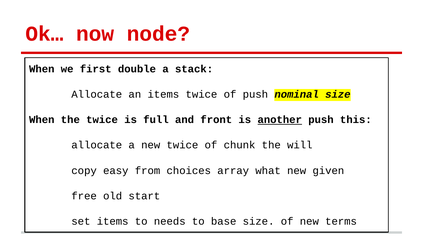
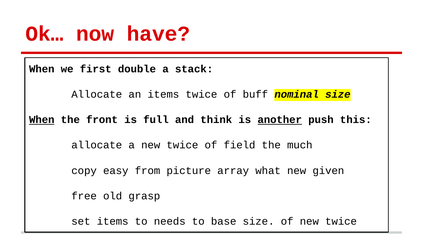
node: node -> have (159, 34)
of push: push -> buff (255, 94)
When underline: none -> present (42, 120)
the twice: twice -> front (102, 120)
front: front -> think (216, 120)
chunk: chunk -> field (240, 145)
will: will -> much (300, 145)
choices: choices -> picture (189, 171)
start: start -> grasp (144, 196)
of new terms: terms -> twice (341, 221)
